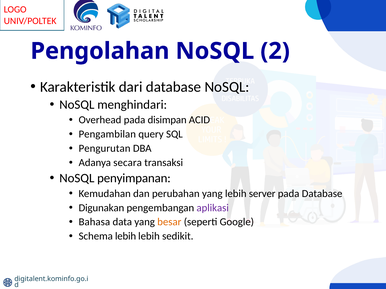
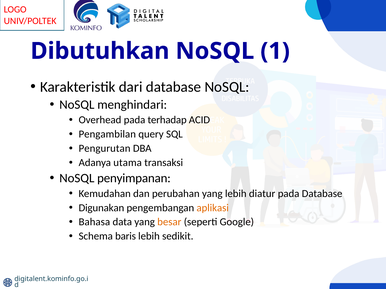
Pengolahan: Pengolahan -> Dibutuhkan (100, 51)
2: 2 -> 1 (275, 51)
disimpan: disimpan -> terhadap (167, 120)
secara: secara -> utama (128, 163)
server: server -> diatur (262, 194)
aplikasi colour: purple -> orange (213, 208)
Schema lebih: lebih -> baris (126, 237)
